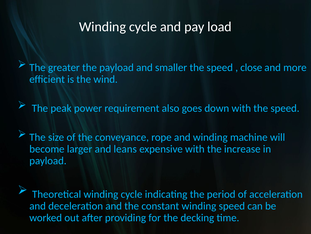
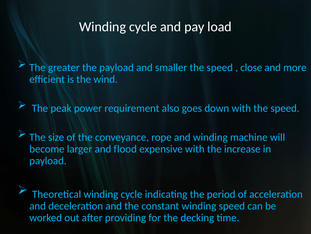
leans: leans -> flood (125, 149)
